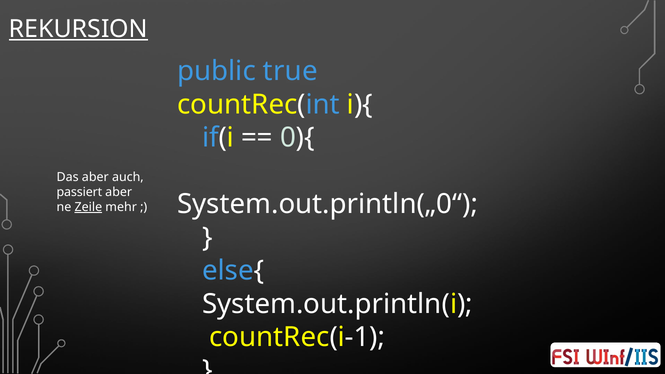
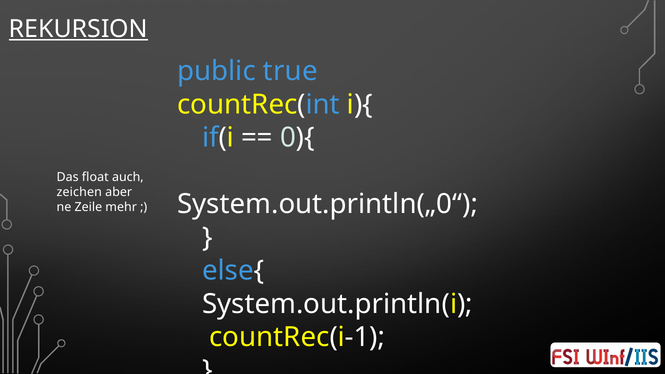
Das aber: aber -> float (95, 177)
passiert: passiert -> zeichen (79, 192)
Zeile underline: present -> none (88, 207)
